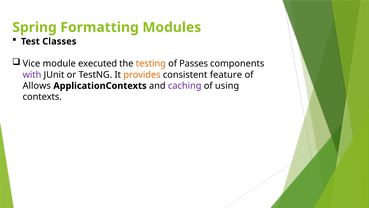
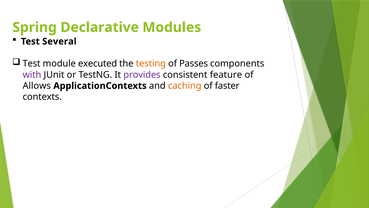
Formatting: Formatting -> Declarative (100, 27)
Classes: Classes -> Several (59, 41)
Vice: Vice -> Test (32, 64)
provides colour: orange -> purple (142, 75)
caching colour: purple -> orange (185, 86)
using: using -> faster (227, 86)
